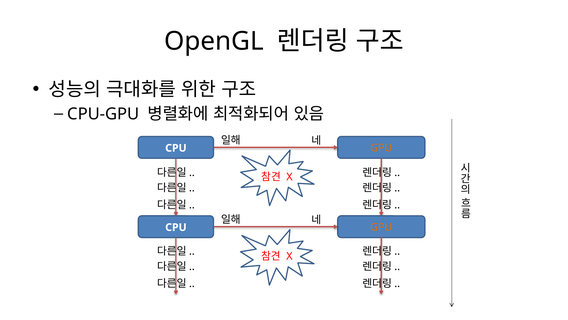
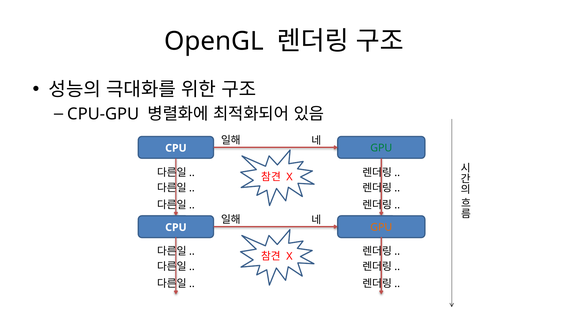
GPU colour: orange -> green (381, 148)
